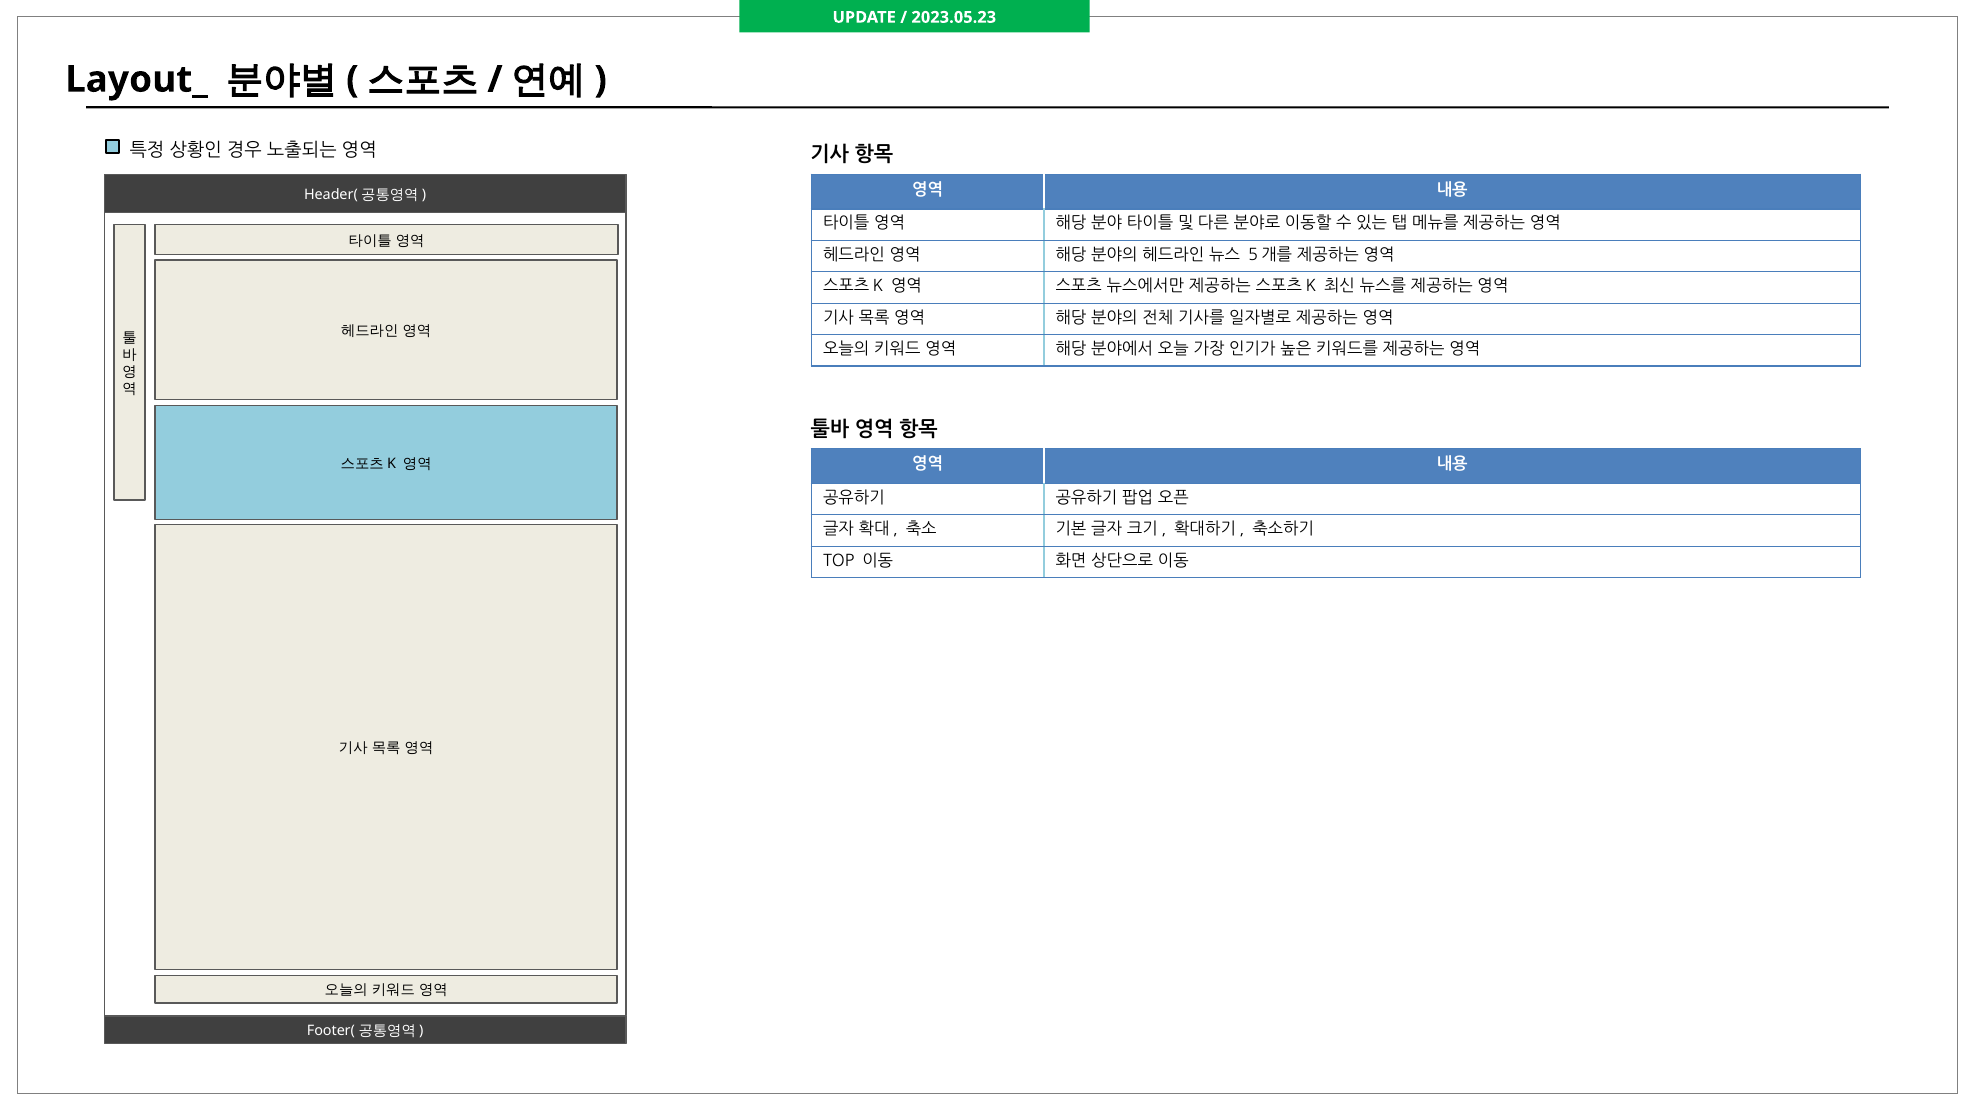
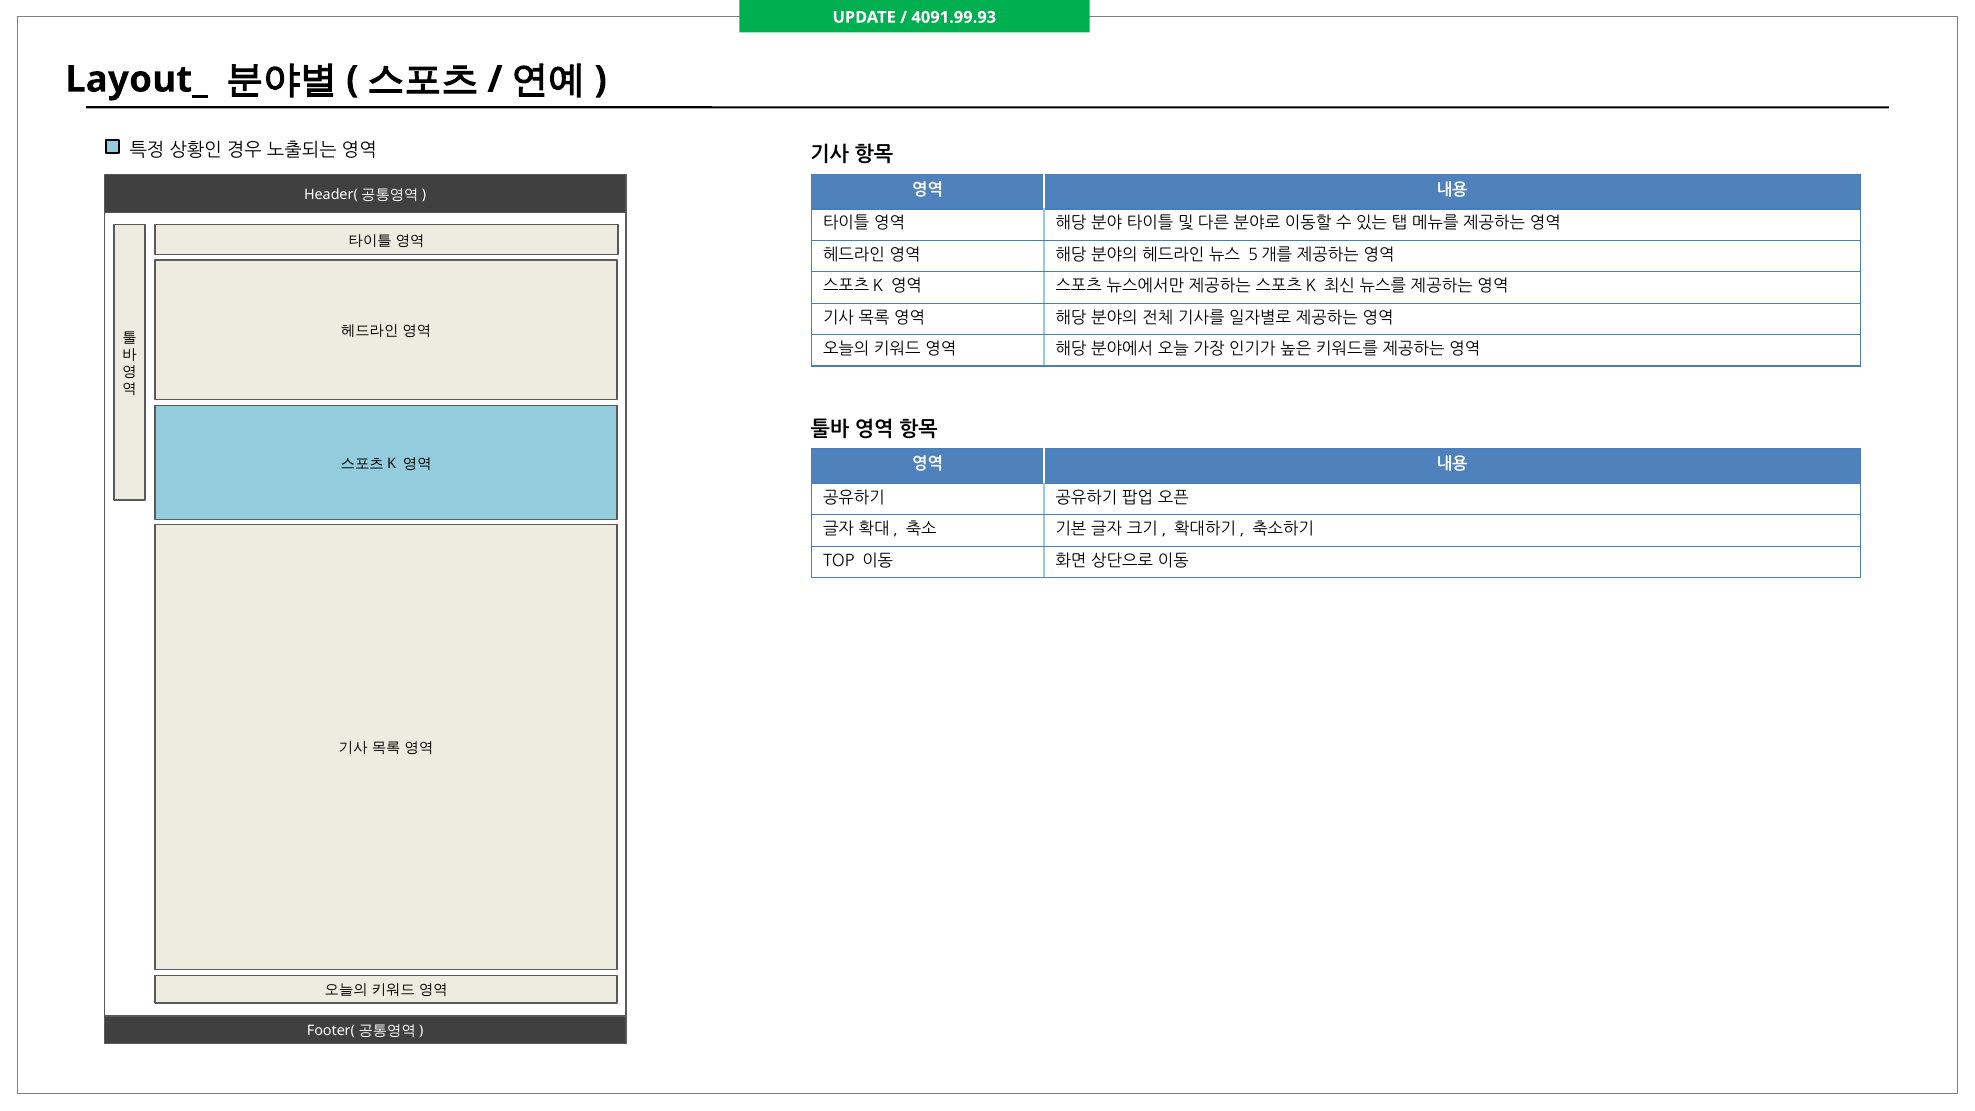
2023.05.23: 2023.05.23 -> 4091.99.93 (954, 17)
